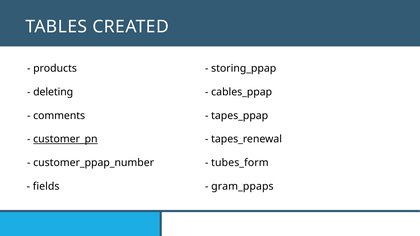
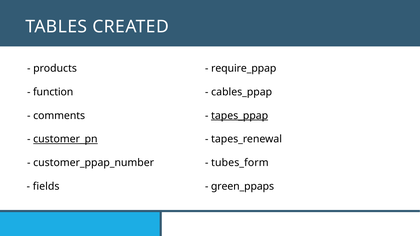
storing_ppap: storing_ppap -> require_ppap (244, 68)
deleting: deleting -> function (53, 92)
tapes_ppap underline: none -> present (240, 116)
gram_ppaps: gram_ppaps -> green_ppaps (243, 187)
